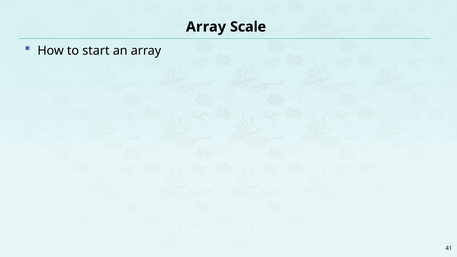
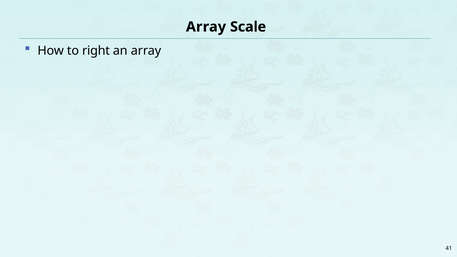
start: start -> right (96, 51)
